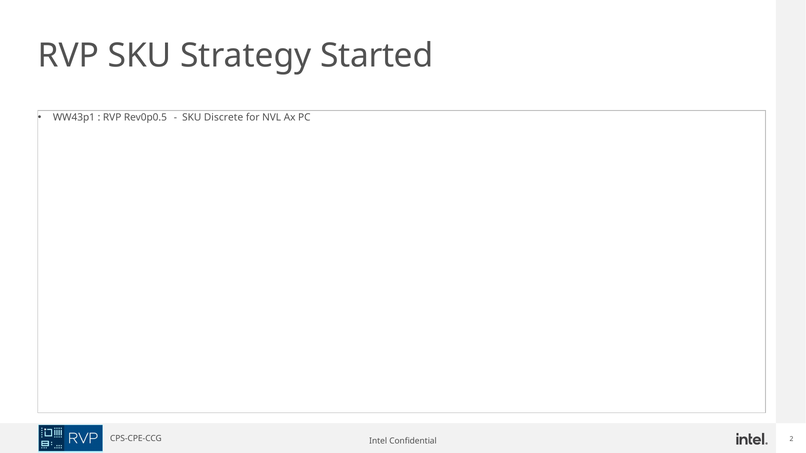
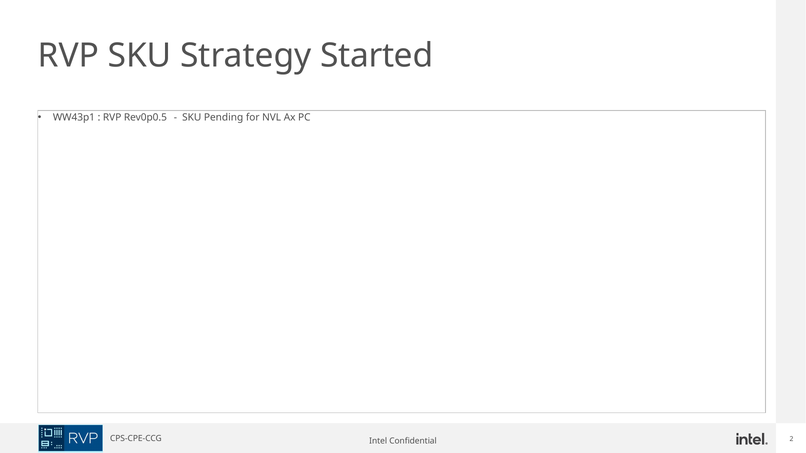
Discrete: Discrete -> Pending (224, 117)
